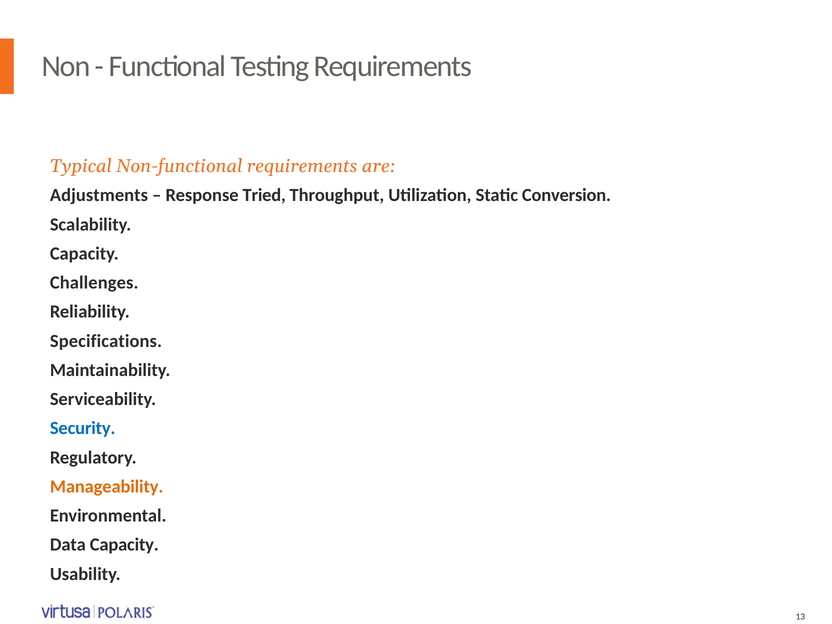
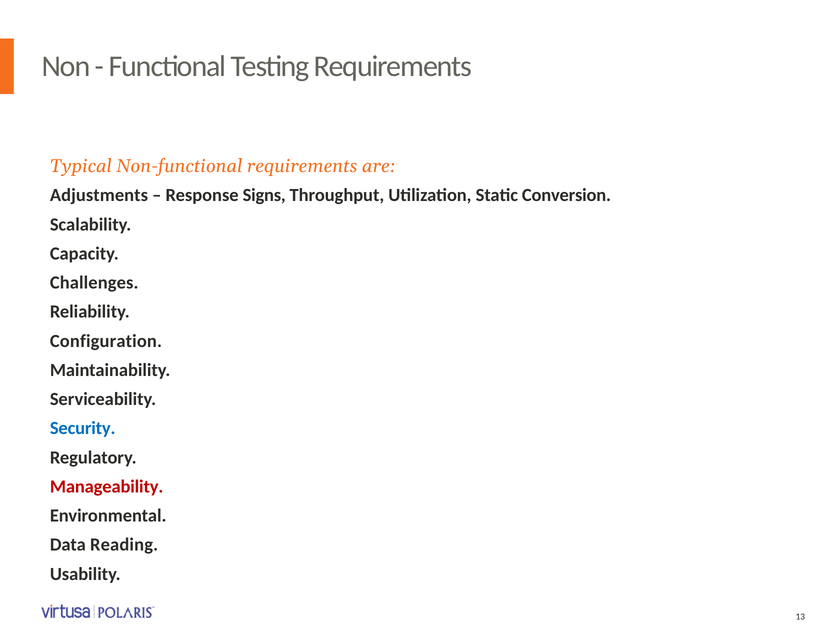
Tried: Tried -> Signs (264, 195)
Specifications: Specifications -> Configuration (106, 341)
Manageability colour: orange -> red (107, 487)
Data Capacity: Capacity -> Reading (124, 545)
